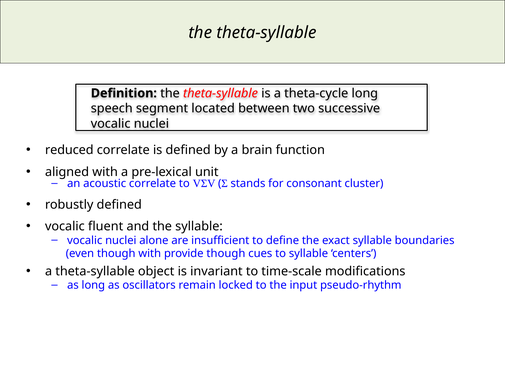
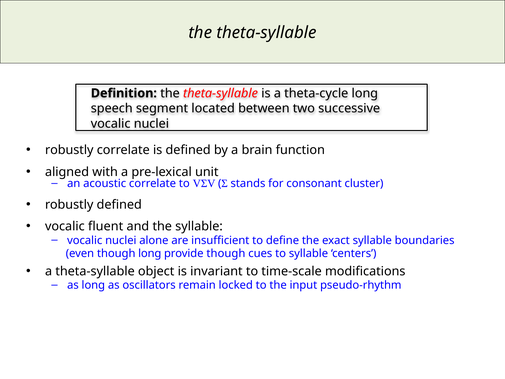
reduced: reduced -> robustly (69, 150)
though with: with -> long (150, 253)
